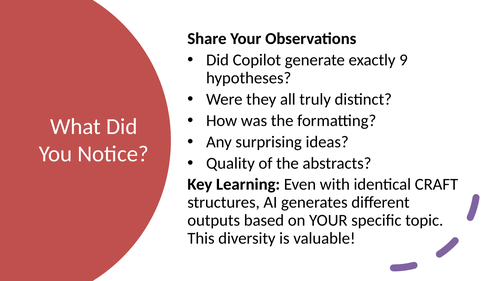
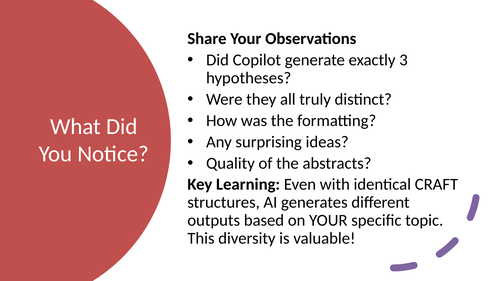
9: 9 -> 3 (403, 60)
